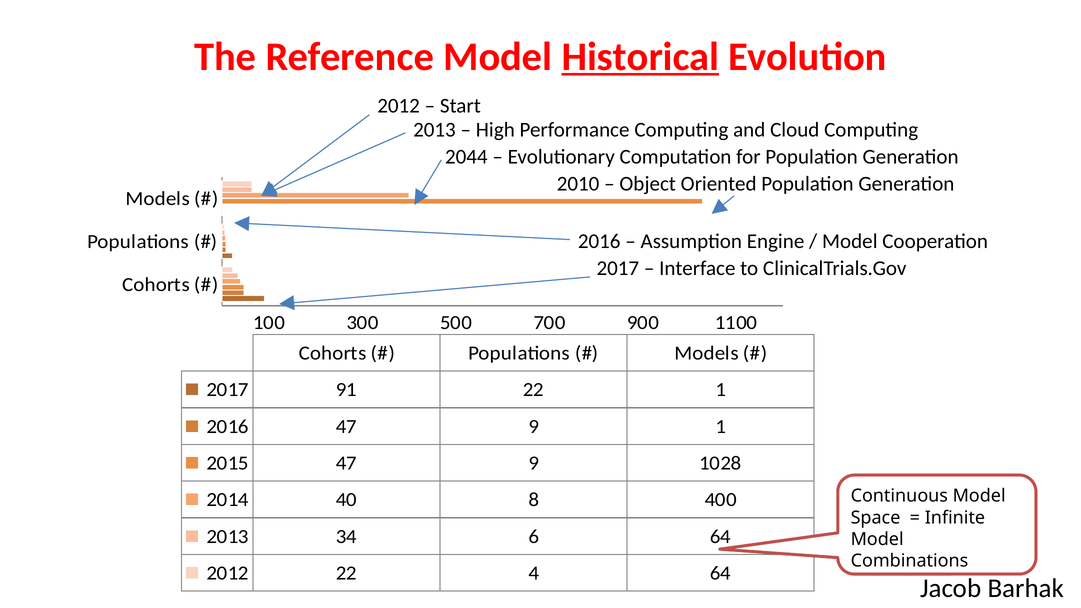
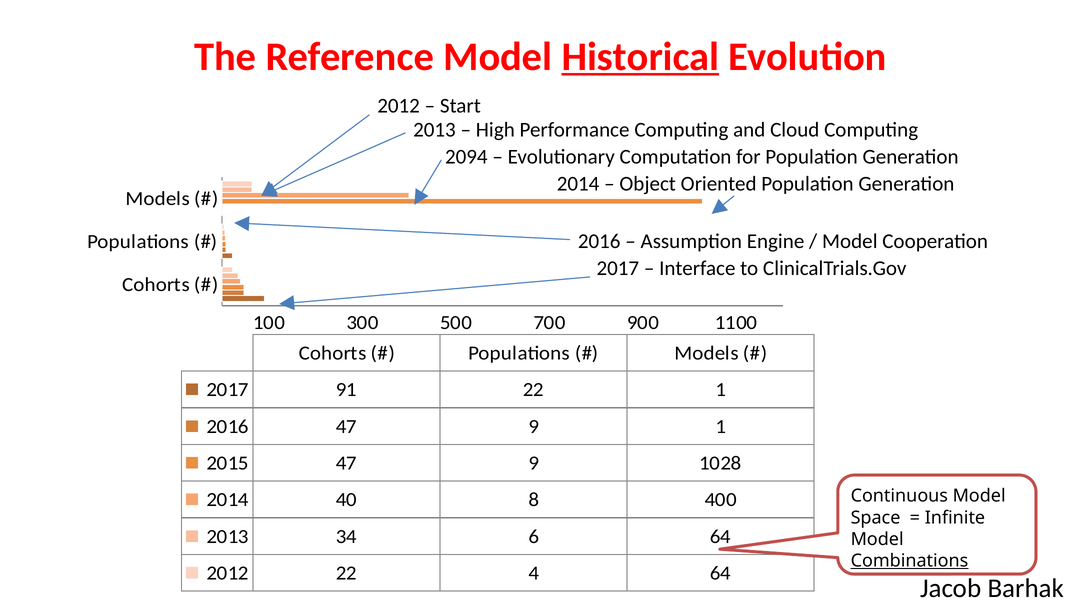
2044: 2044 -> 2094 (466, 157)
2010: 2010 -> 2014 (578, 184)
Combinations underline: none -> present (909, 561)
